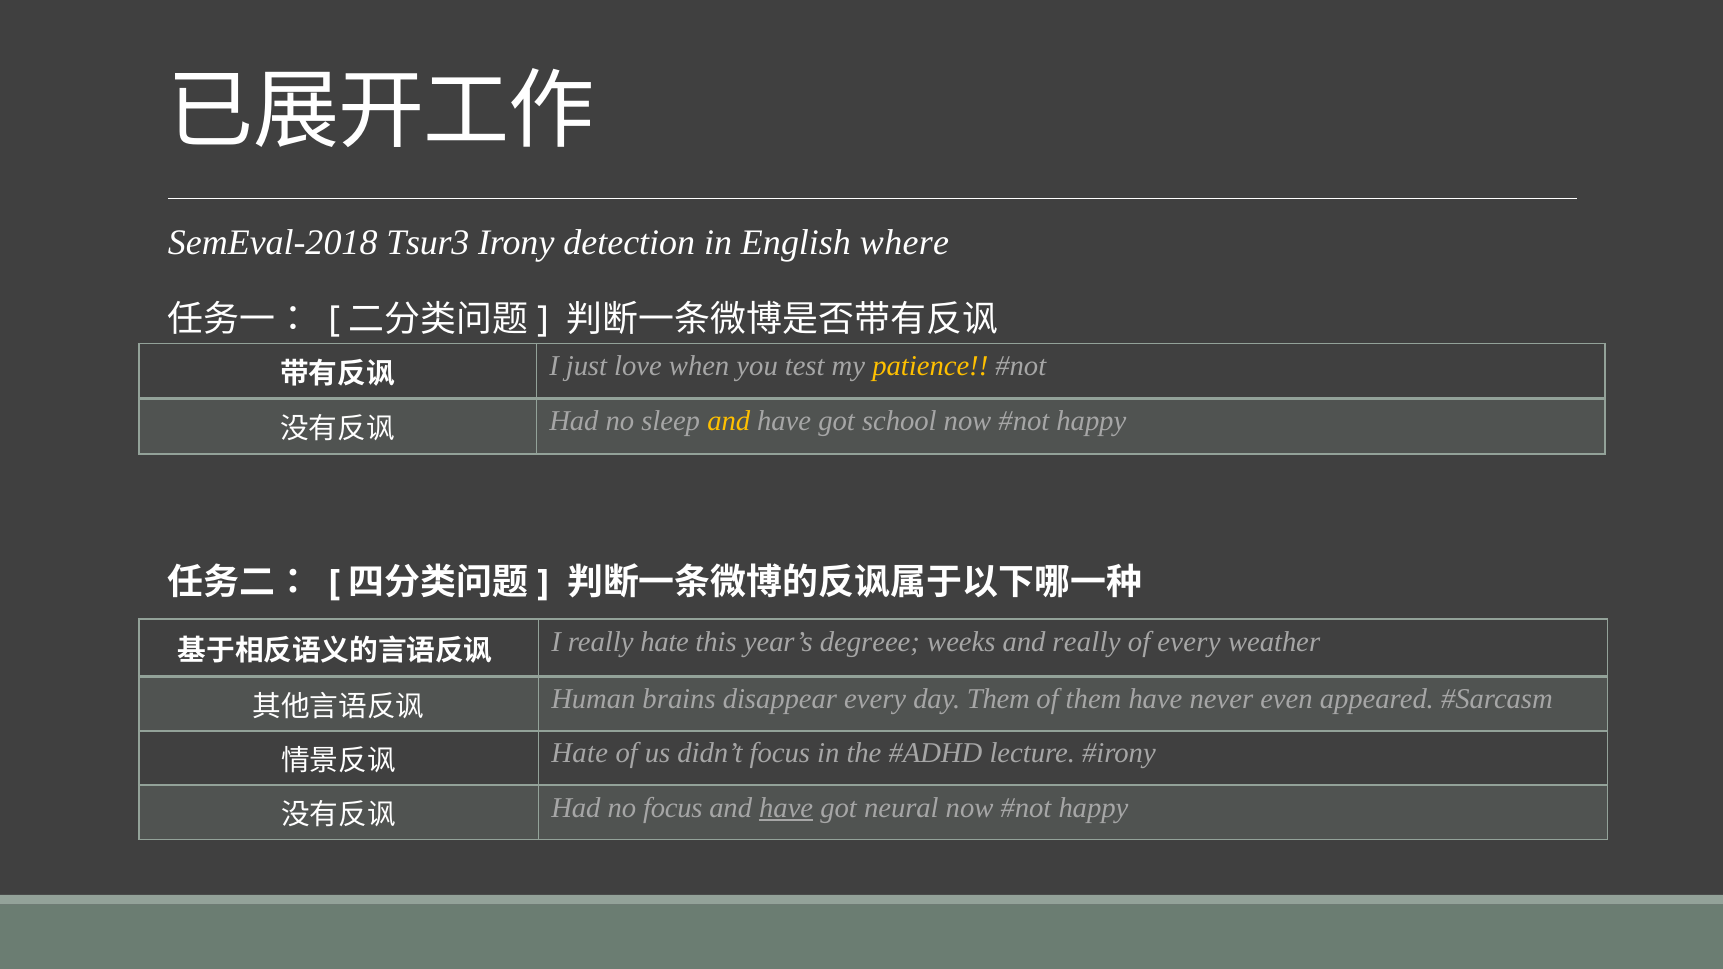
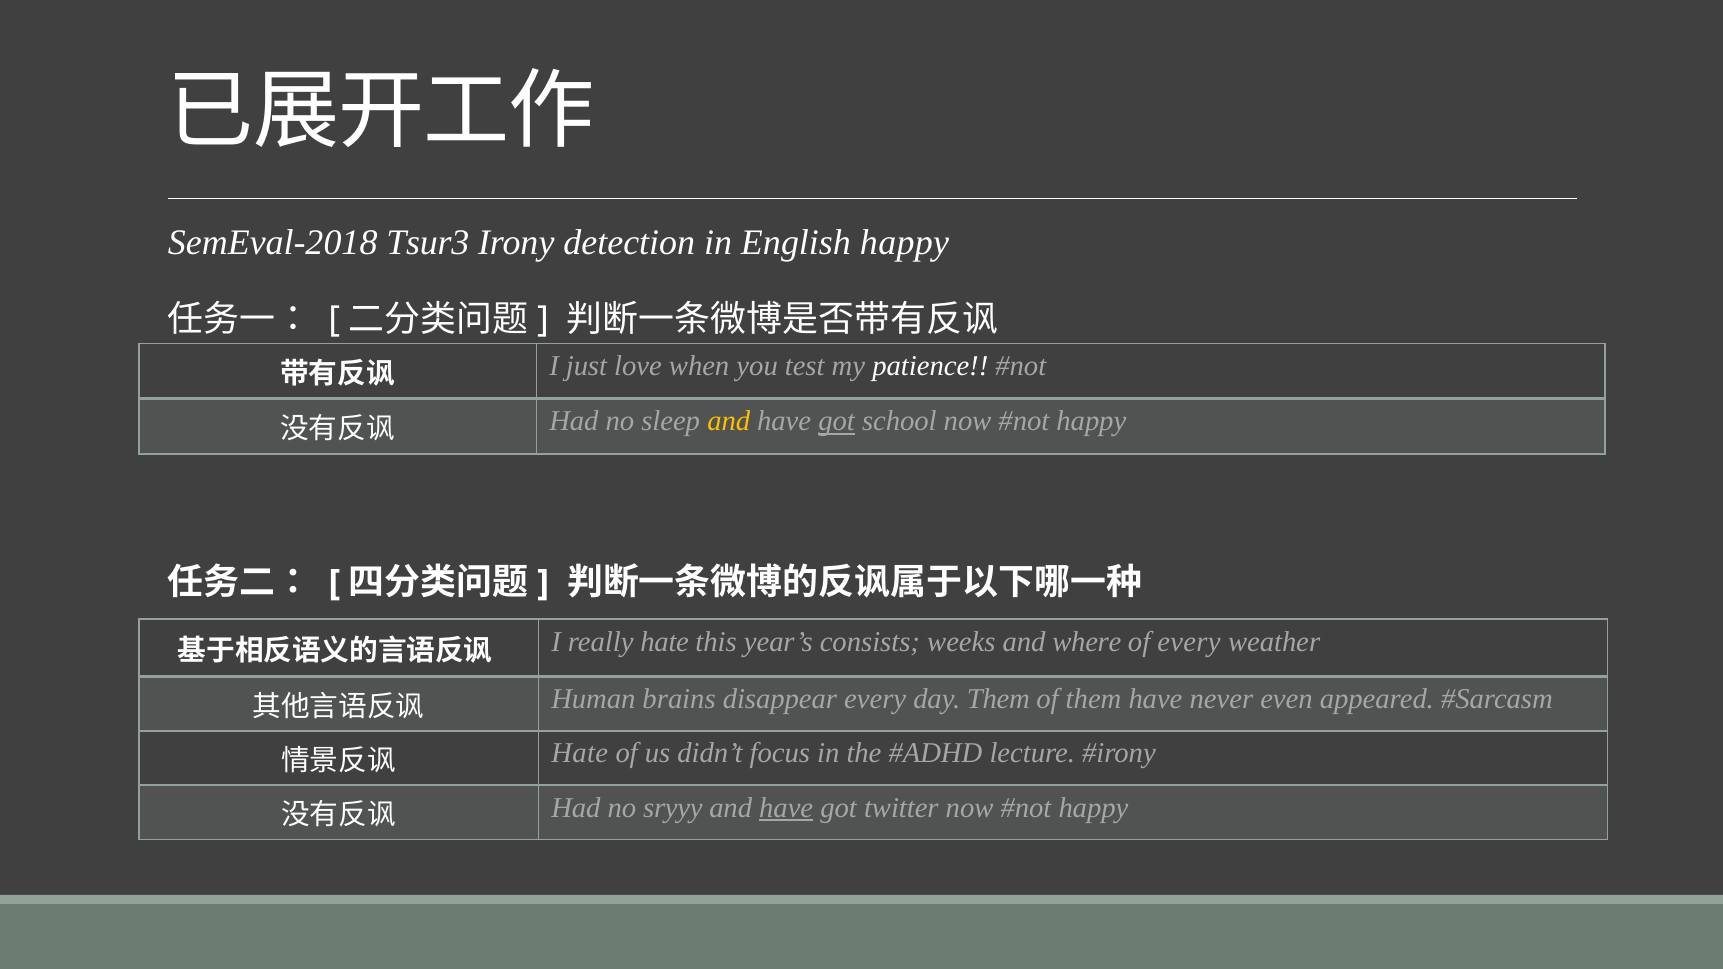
English where: where -> happy (905, 242)
patience colour: yellow -> white (930, 366)
got underline: none -> present (837, 422)
degreee: degreee -> consists (870, 642)
and really: really -> where (1087, 642)
no focus: focus -> sryyy (673, 808)
neural: neural -> twitter (901, 808)
